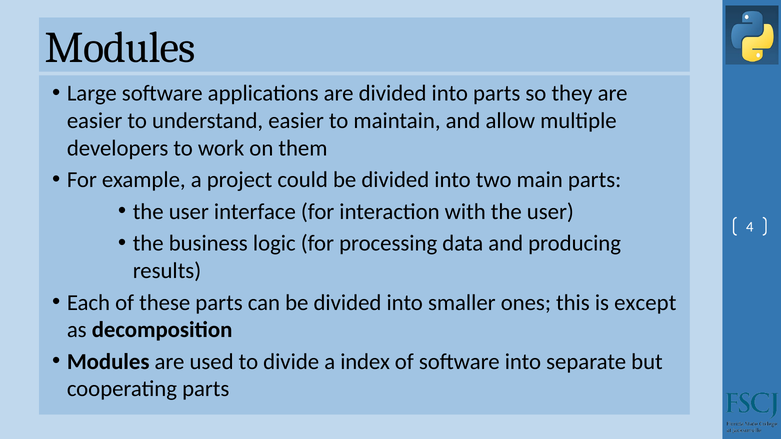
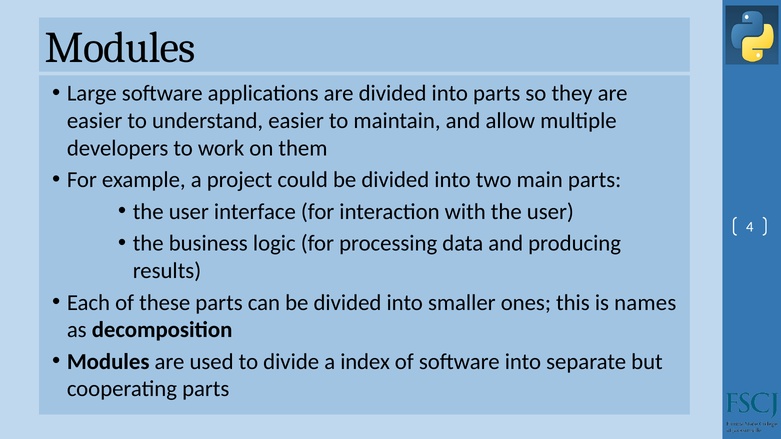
except: except -> names (645, 303)
